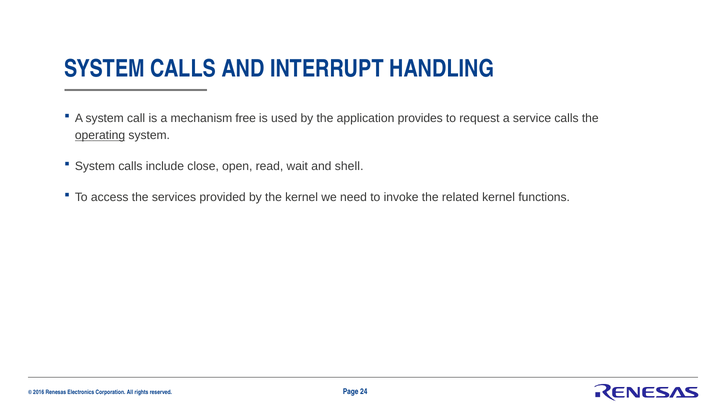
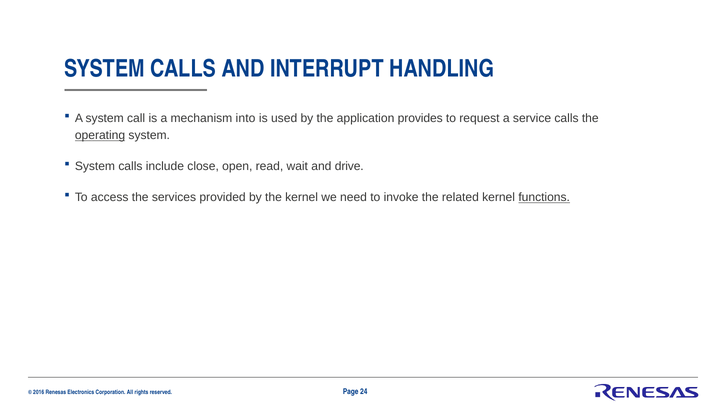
free: free -> into (246, 118)
shell: shell -> drive (349, 167)
functions underline: none -> present (544, 198)
